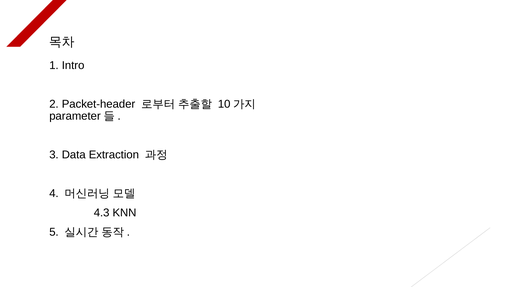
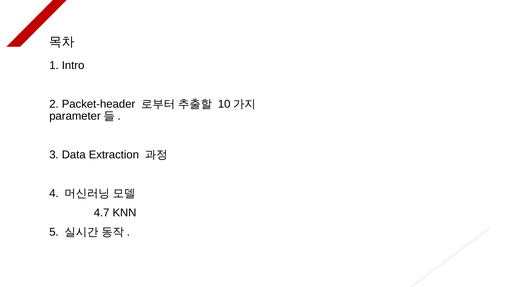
4.3: 4.3 -> 4.7 (102, 213)
